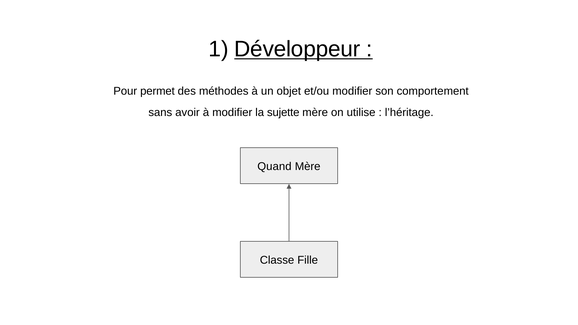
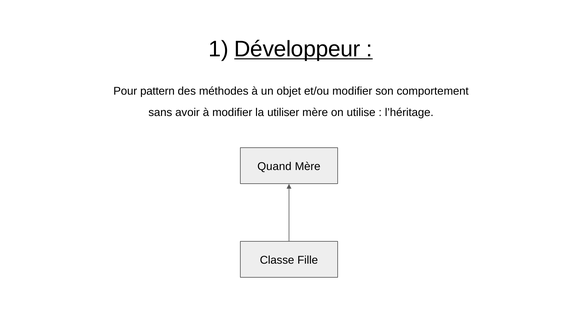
permet: permet -> pattern (157, 91)
sujette: sujette -> utiliser (283, 113)
